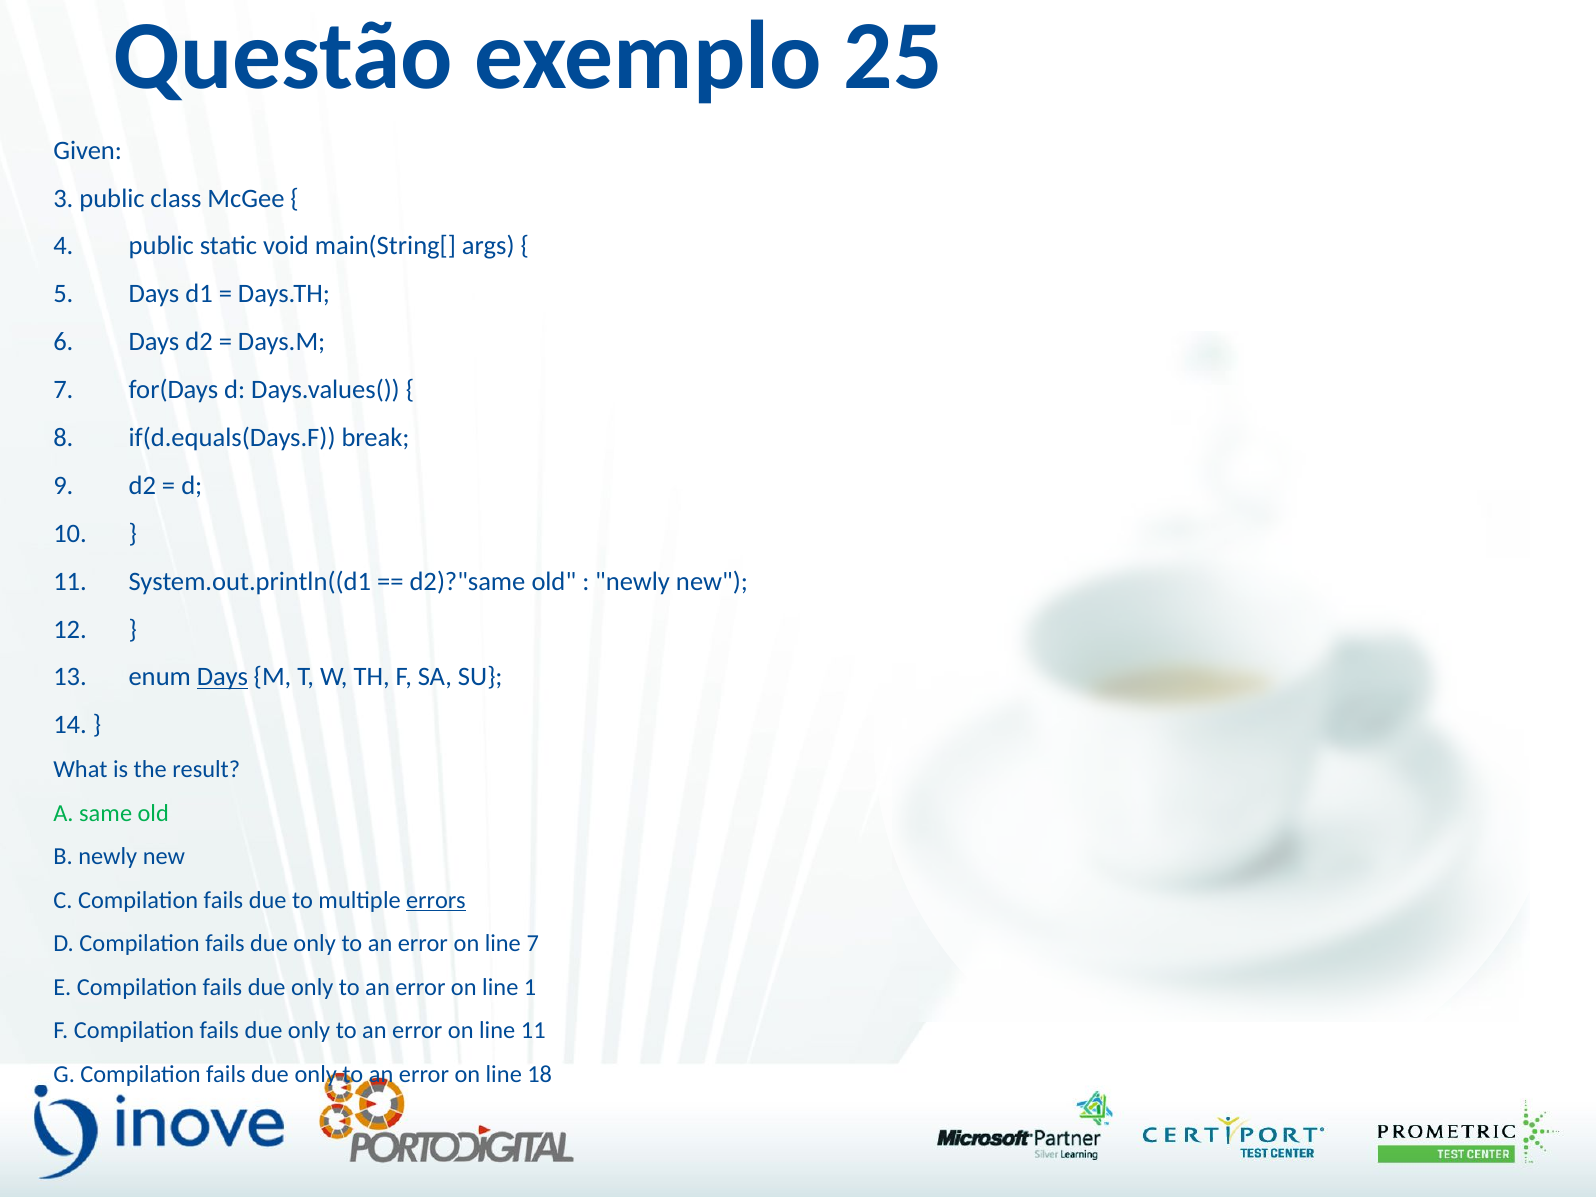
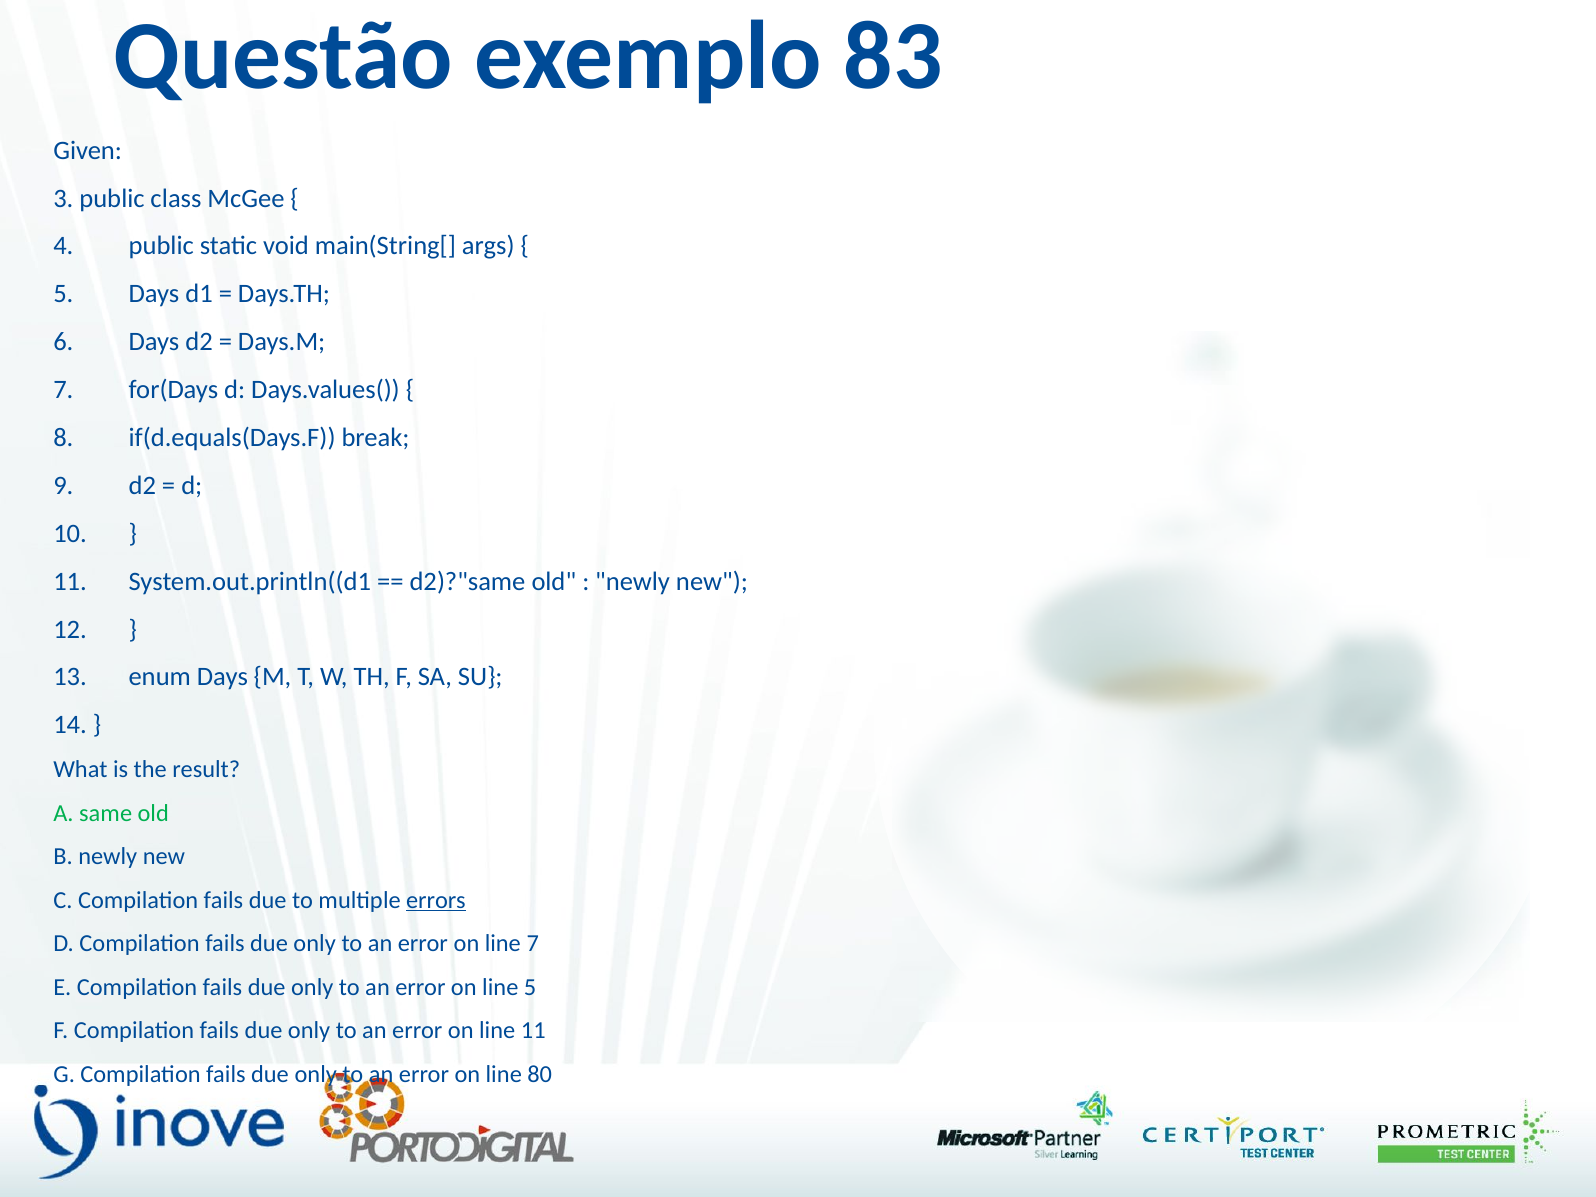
25: 25 -> 83 (893, 57)
Days underline: present -> none (222, 677)
line 1: 1 -> 5 (530, 987)
18: 18 -> 80 (540, 1074)
